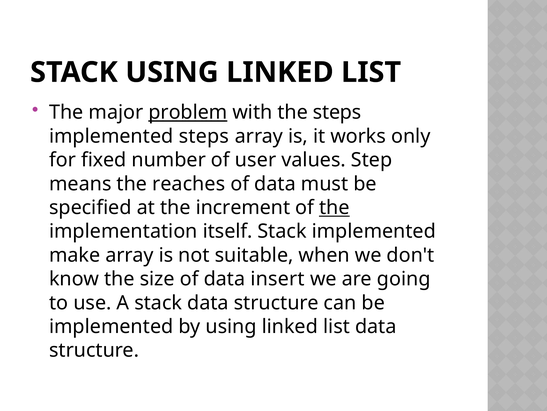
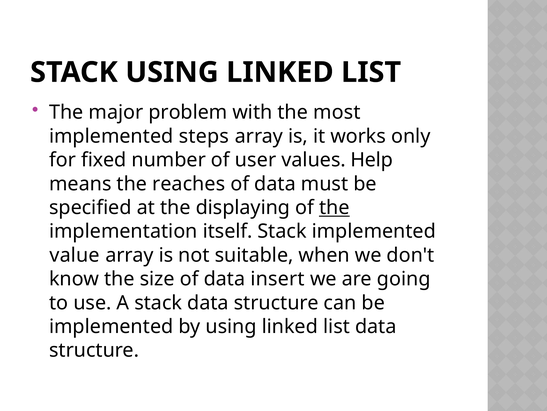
problem underline: present -> none (188, 112)
the steps: steps -> most (337, 112)
Step: Step -> Help (372, 160)
increment: increment -> displaying (243, 207)
make: make -> value (75, 255)
